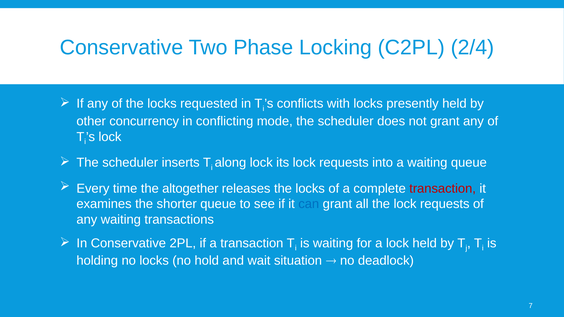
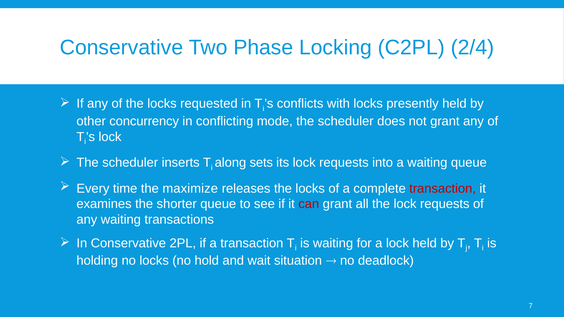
along lock: lock -> sets (261, 163)
altogether: altogether -> maximize (190, 189)
can colour: blue -> red (309, 204)
